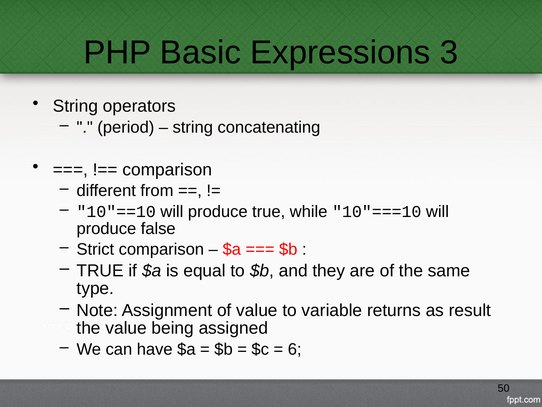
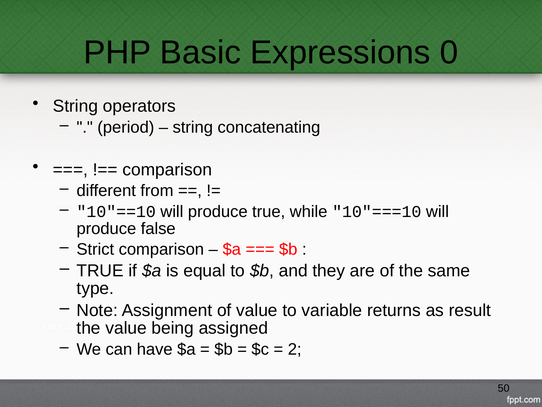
3: 3 -> 0 (449, 52)
6: 6 -> 2 (295, 349)
